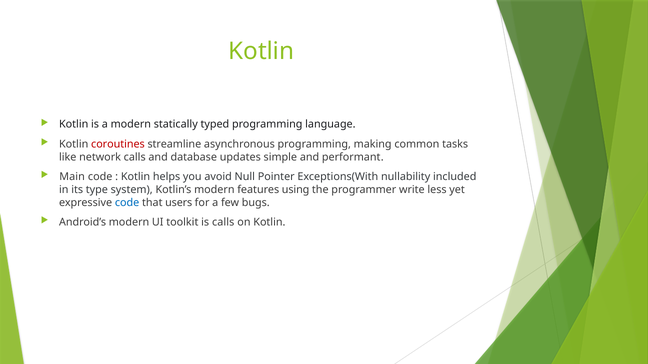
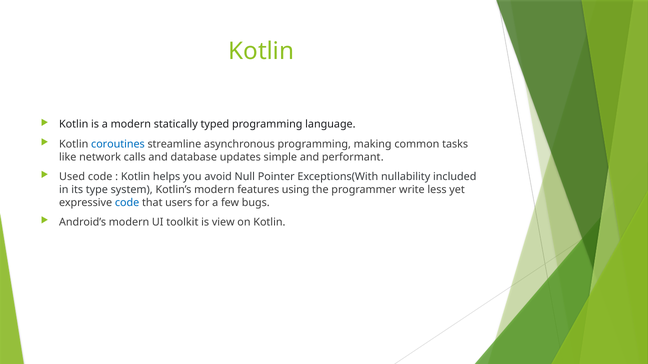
coroutines colour: red -> blue (118, 144)
Main: Main -> Used (72, 177)
is calls: calls -> view (223, 222)
